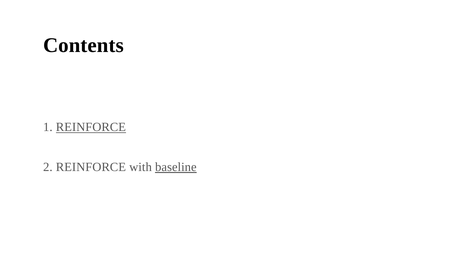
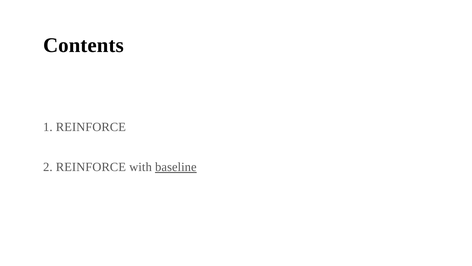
REINFORCE underline: present -> none (91, 127)
